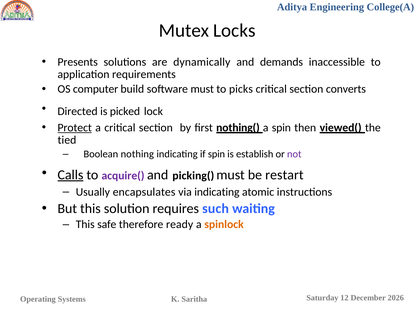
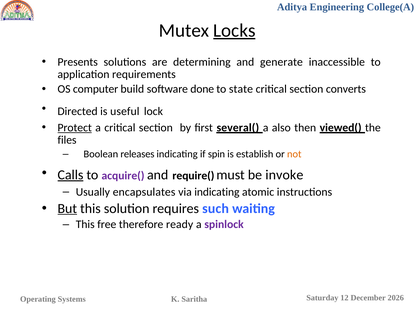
Locks underline: none -> present (234, 31)
dynamically: dynamically -> determining (202, 62)
demands: demands -> generate (281, 62)
software must: must -> done (202, 89)
picks: picks -> state (241, 89)
picked: picked -> useful (125, 112)
nothing(: nothing( -> several( (238, 128)
a spin: spin -> also (281, 128)
tied: tied -> files (67, 140)
nothing: nothing -> releases (137, 154)
not colour: purple -> orange (294, 154)
picking(: picking( -> require( (193, 176)
restart: restart -> invoke (284, 175)
But underline: none -> present (67, 209)
safe: safe -> free (107, 225)
spinlock colour: orange -> purple (224, 225)
